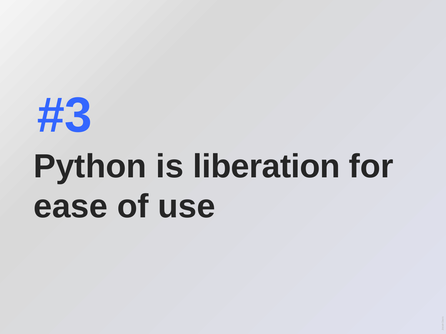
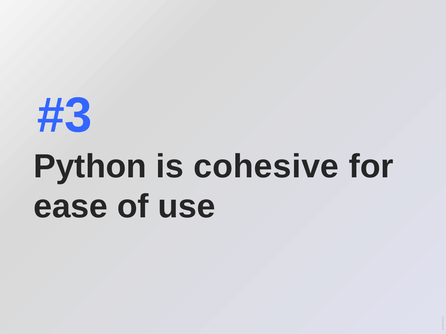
liberation: liberation -> cohesive (266, 167)
